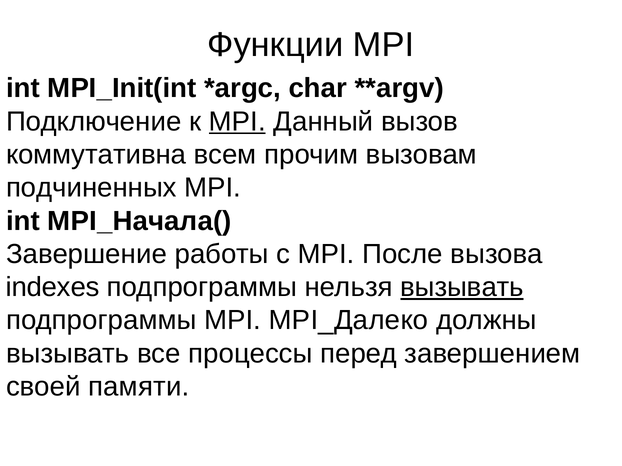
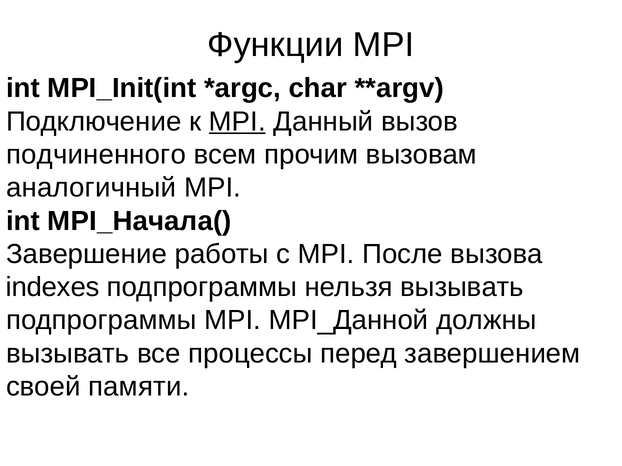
коммутативна: коммутативна -> подчиненного (96, 155)
подчиненных: подчиненных -> аналогичный (91, 188)
вызывать underline: present -> none (462, 288)
MPI_Далеко: MPI_Далеко -> MPI_Данной (349, 321)
